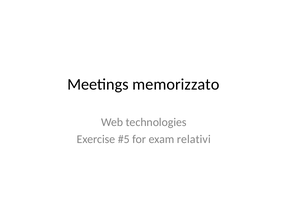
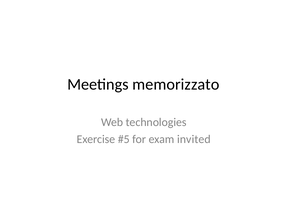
relativi: relativi -> invited (194, 139)
